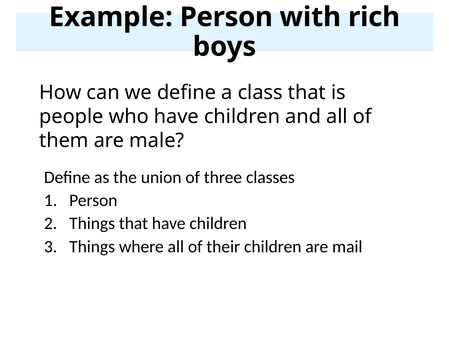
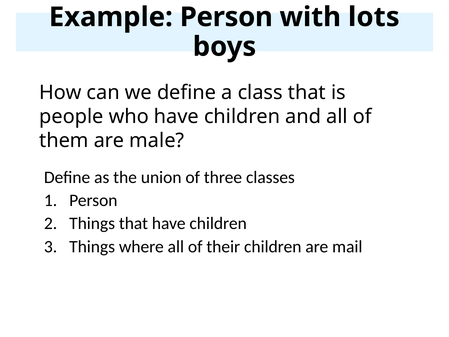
rich: rich -> lots (374, 17)
